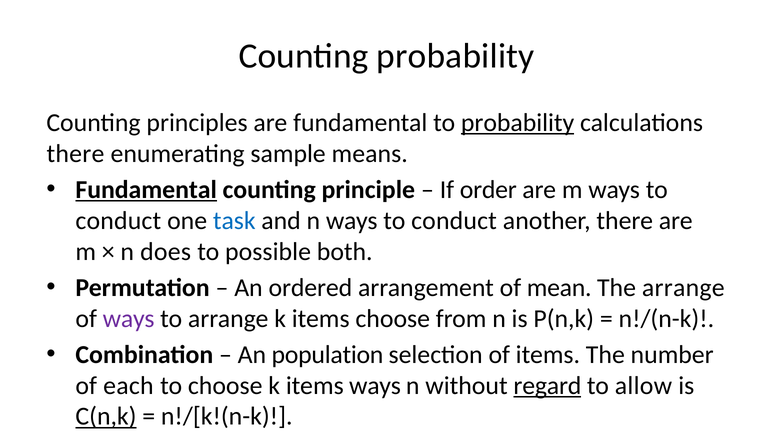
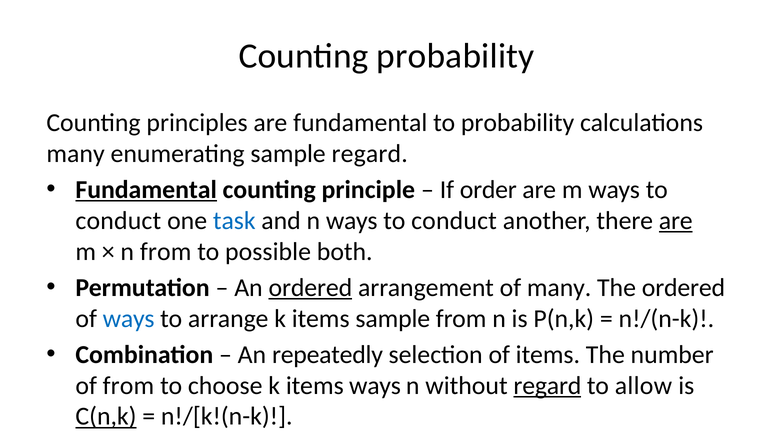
probability underline: present -> none (518, 123)
there: there -> many (76, 154)
sample means: means -> regard (370, 154)
are underline: none -> present (676, 221)
n does: does -> from (166, 252)
ordered underline: none -> present (310, 288)
of mean: mean -> many (559, 288)
The arrange: arrange -> ordered (683, 288)
ways colour: purple -> blue (129, 319)
items choose: choose -> sample (393, 319)
population: population -> repeatedly (327, 355)
of each: each -> from (128, 386)
